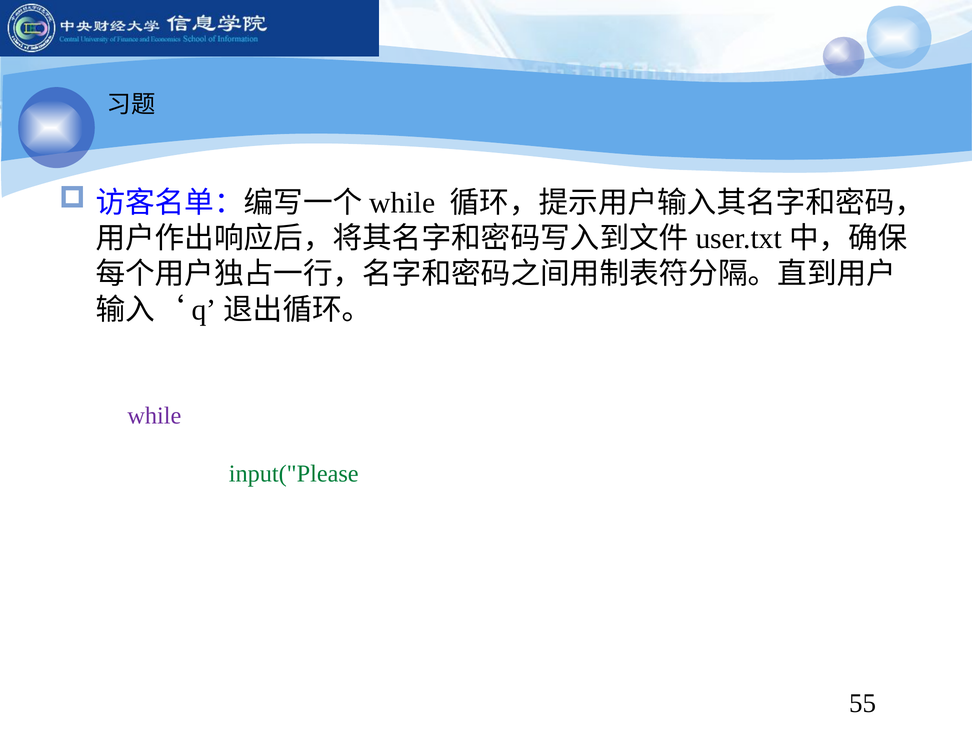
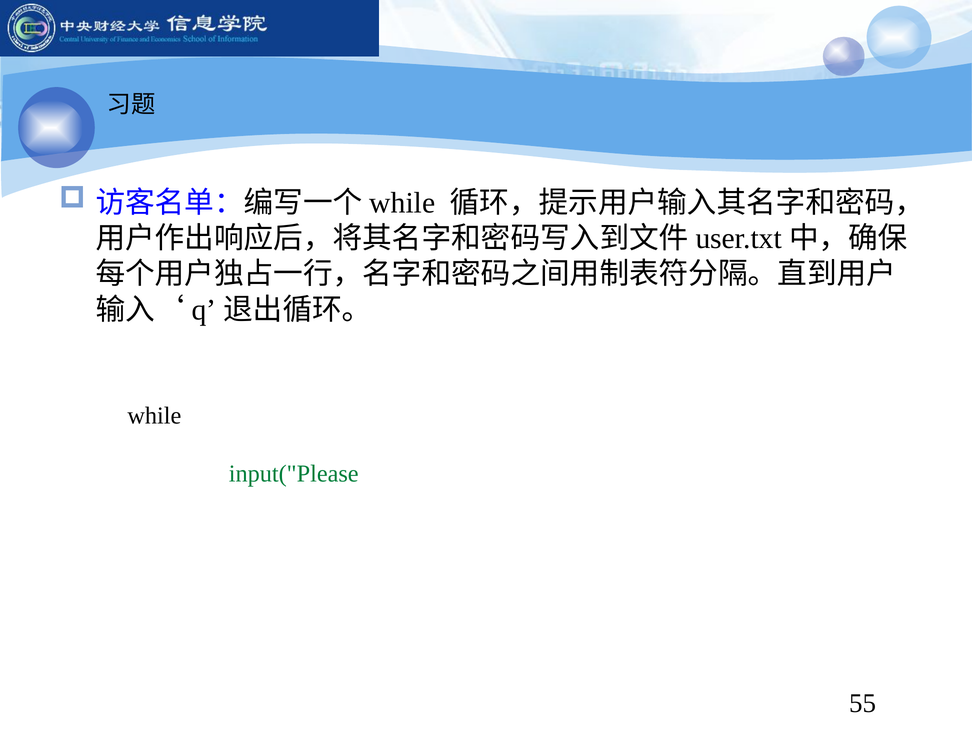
while colour: purple -> black (154, 415)
